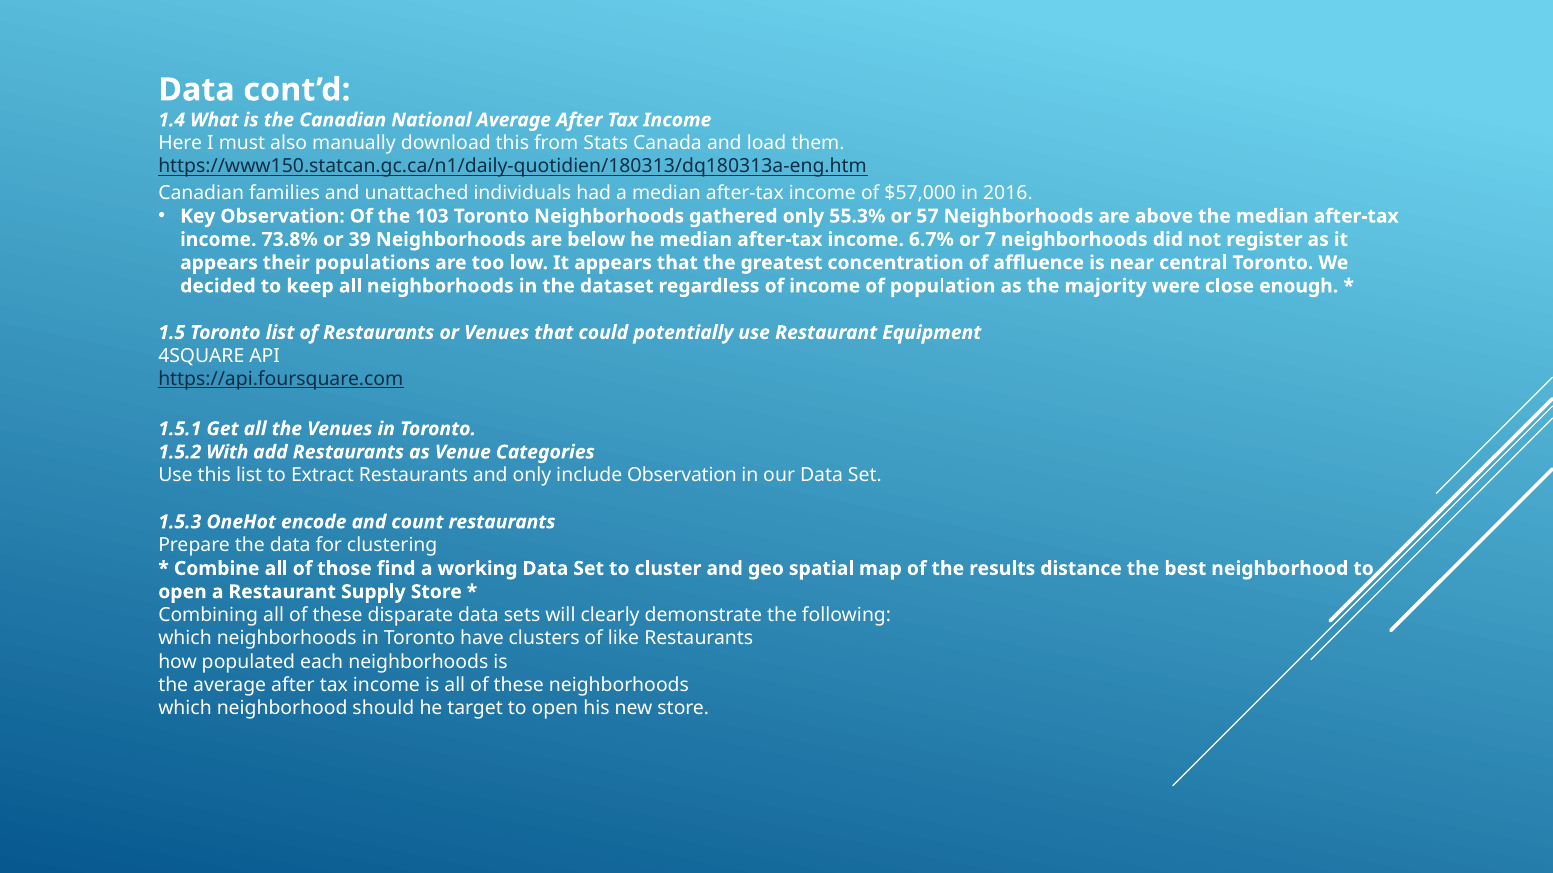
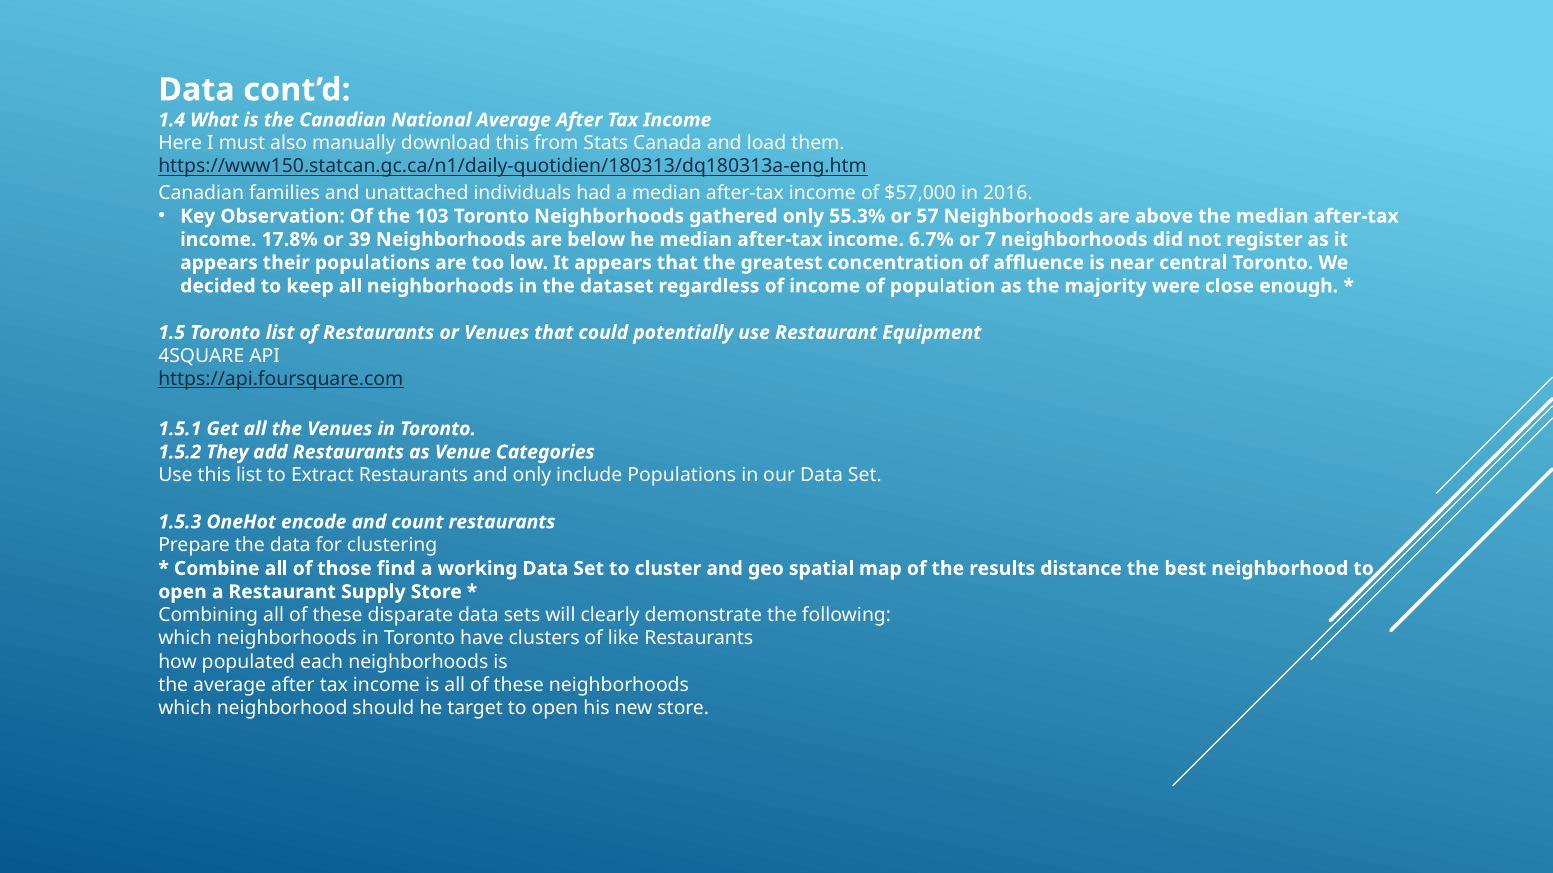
73.8%: 73.8% -> 17.8% (290, 240)
With: With -> They (227, 452)
include Observation: Observation -> Populations (682, 476)
